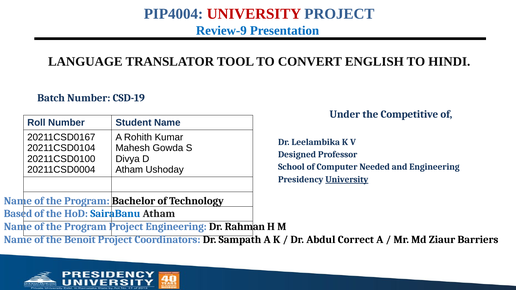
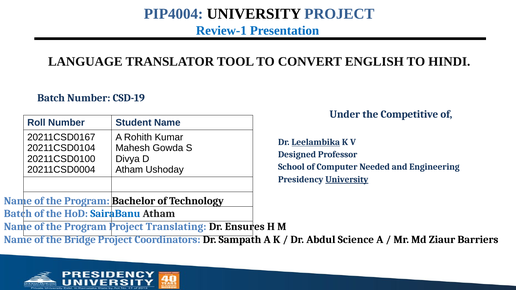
UNIVERSITY colour: red -> black (254, 14)
Review-9: Review-9 -> Review-1 (221, 31)
Leelambika underline: none -> present (316, 142)
Based: Based -> Batch (18, 214)
Project Engineering: Engineering -> Translating (176, 227)
Rahman: Rahman -> Ensures (245, 227)
Benoit: Benoit -> Bridge (80, 240)
Correct: Correct -> Science (356, 240)
